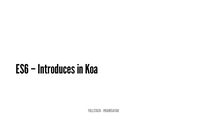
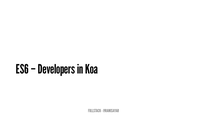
Introduces: Introduces -> Developers (56, 70)
